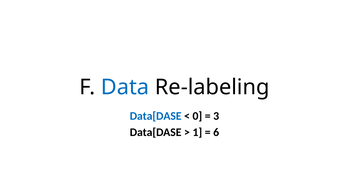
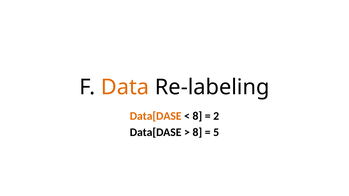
Data colour: blue -> orange (125, 87)
Data[DASE colour: blue -> orange (156, 116)
0: 0 -> 8 (197, 116)
3: 3 -> 2 (216, 116)
1: 1 -> 8 (197, 133)
6: 6 -> 5 (216, 133)
